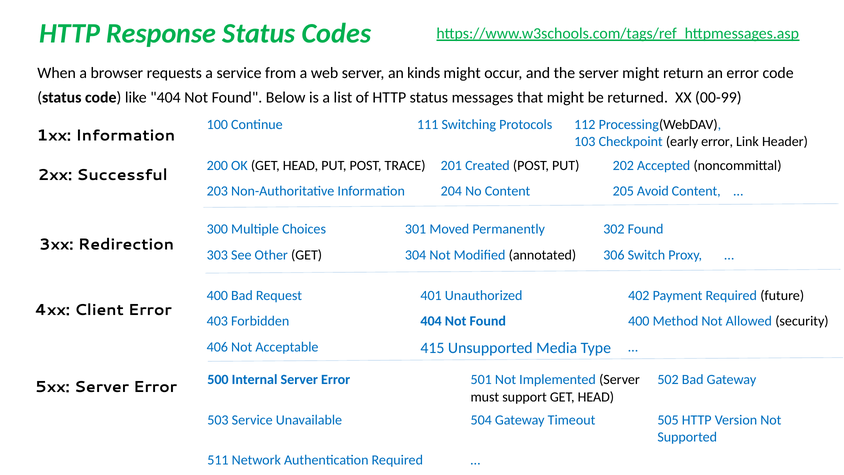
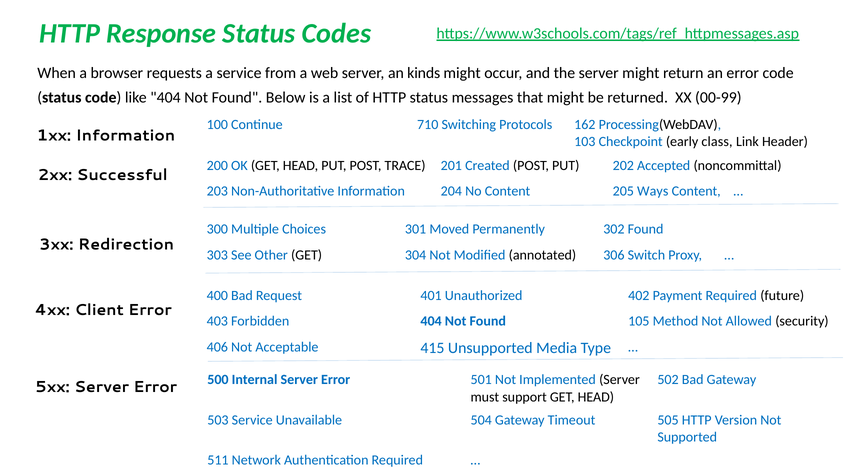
111: 111 -> 710 (428, 124)
112: 112 -> 162 (585, 124)
early error: error -> class (717, 142)
Avoid: Avoid -> Ways (653, 191)
Found 400: 400 -> 105 (639, 321)
